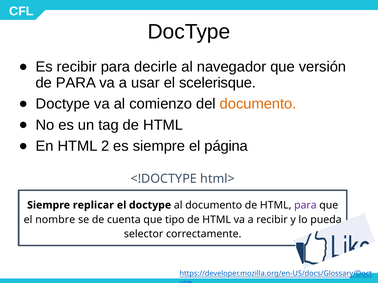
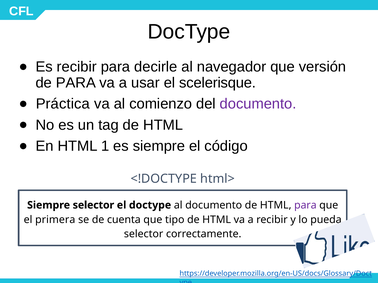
Doctype: Doctype -> Práctica (63, 104)
documento colour: orange -> purple (258, 104)
2: 2 -> 1 (105, 146)
página: página -> código (226, 146)
Siempre replicar: replicar -> selector (93, 205)
nombre: nombre -> primera (55, 220)
